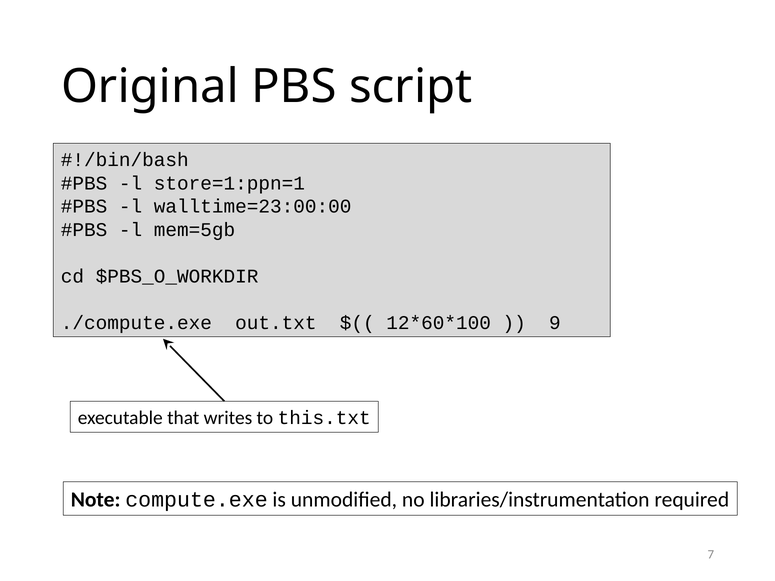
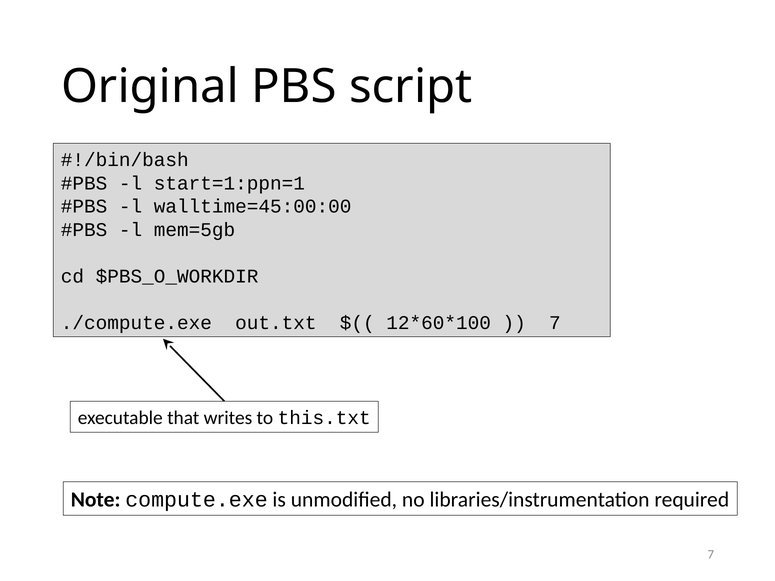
store=1:ppn=1: store=1:ppn=1 -> start=1:ppn=1 (229, 183)
walltime=23:00:00: walltime=23:00:00 -> walltime=45:00:00 (253, 207)
9: 9 -> 7 (555, 323)
